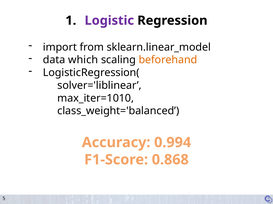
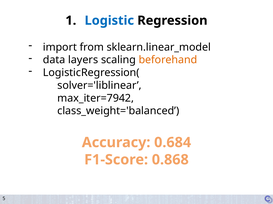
Logistic colour: purple -> blue (109, 21)
which: which -> layers (83, 60)
max_iter=1010: max_iter=1010 -> max_iter=7942 (96, 98)
0.994: 0.994 -> 0.684 (173, 143)
